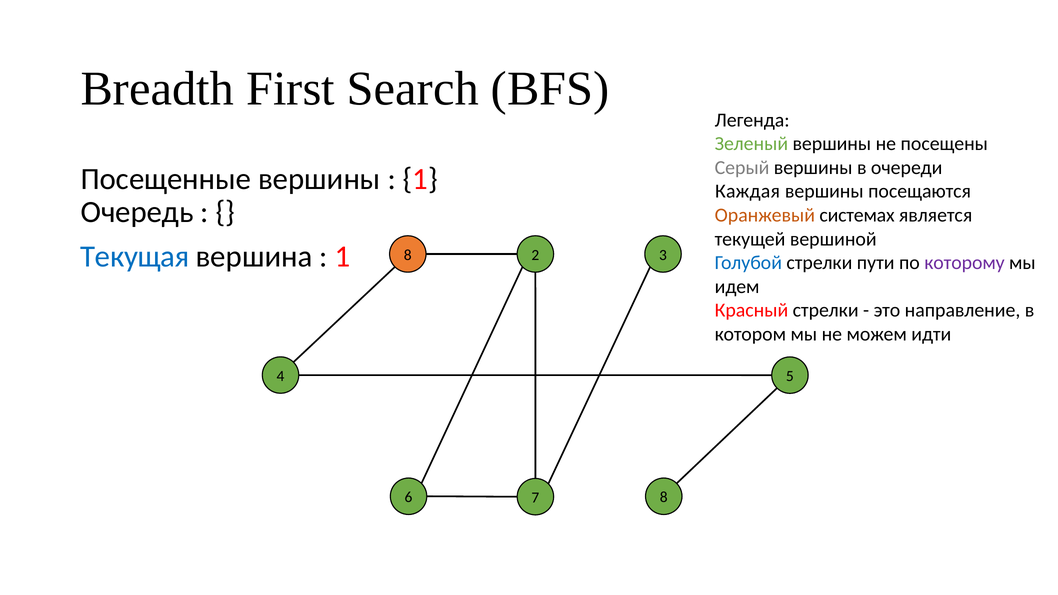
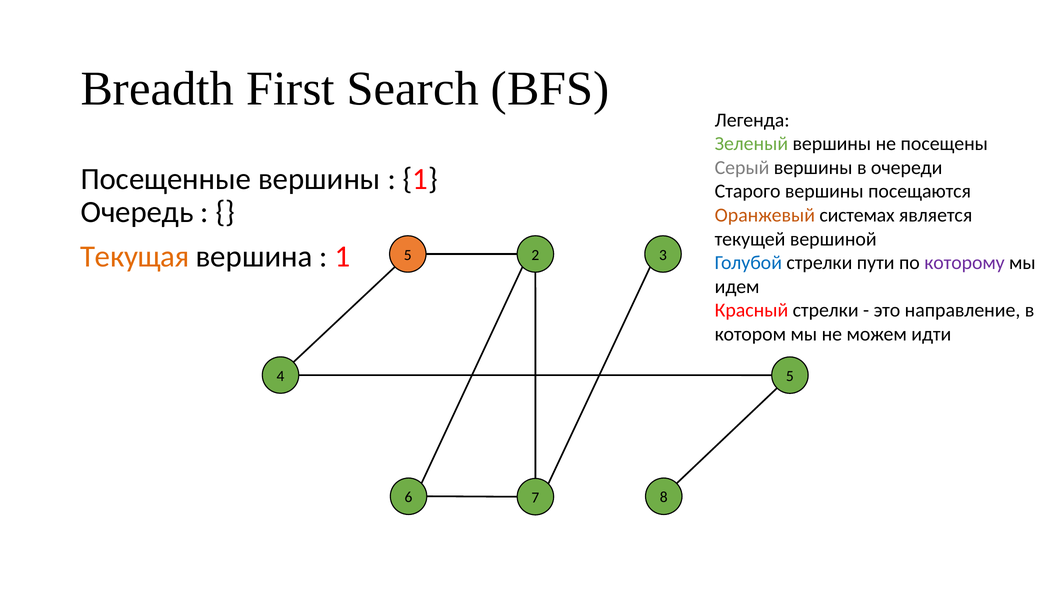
Каждая: Каждая -> Старого (748, 191)
Текущая colour: blue -> orange (135, 257)
1 8: 8 -> 5 (408, 255)
